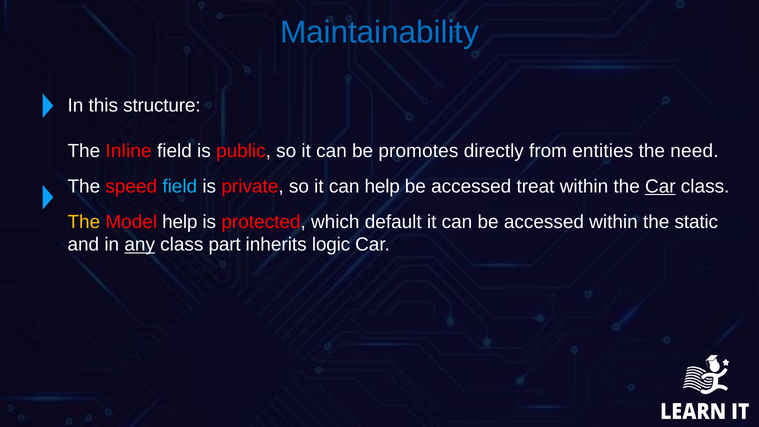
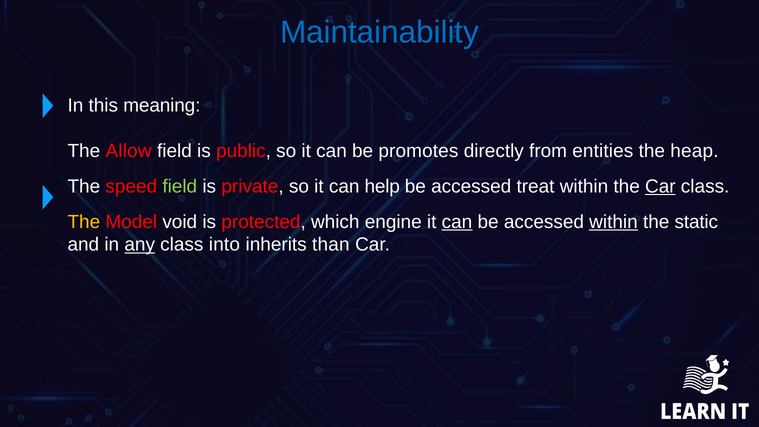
structure: structure -> meaning (162, 105)
Inline: Inline -> Allow (129, 151)
need: need -> heap (694, 151)
field colour: light blue -> light green (180, 186)
Model help: help -> void (180, 222)
default: default -> engine (393, 222)
can underline: none -> present (457, 222)
within underline: none -> present (613, 222)
part: part -> into (224, 245)
logic: logic -> than (331, 245)
